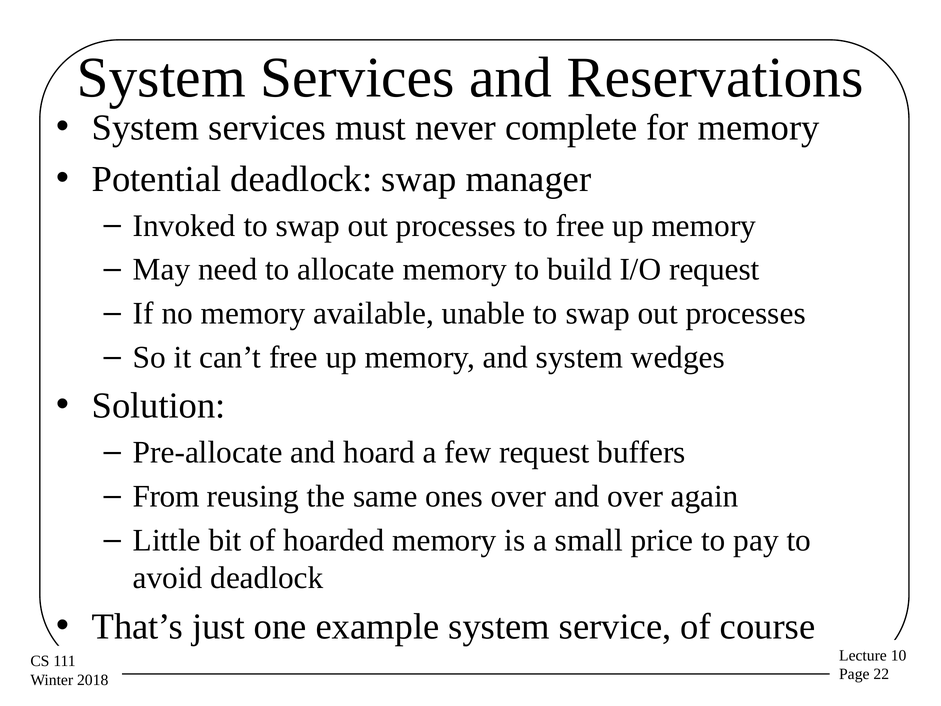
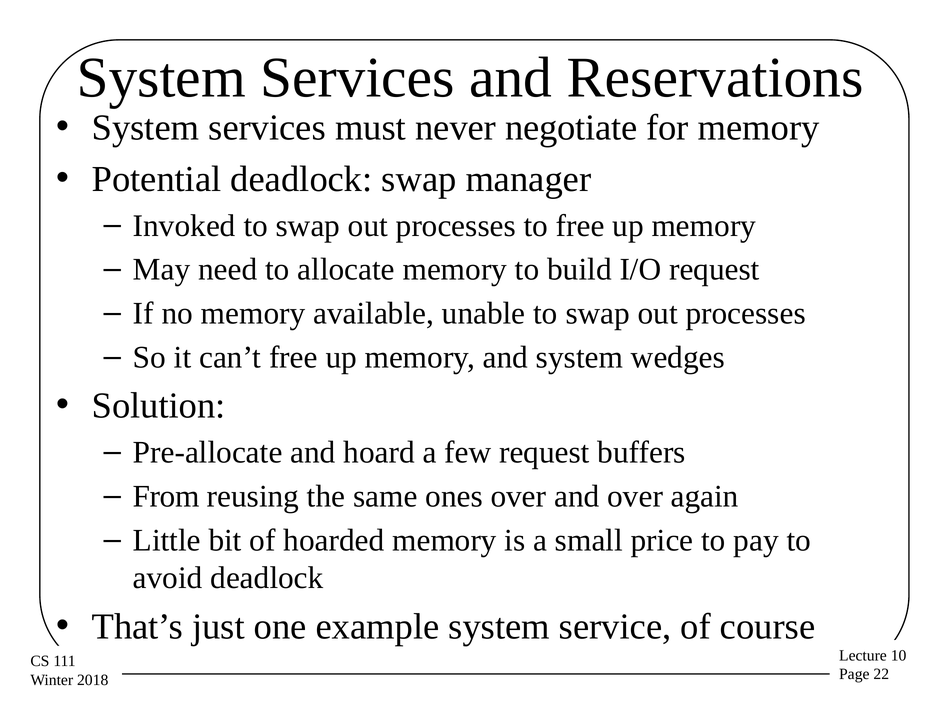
complete: complete -> negotiate (571, 128)
